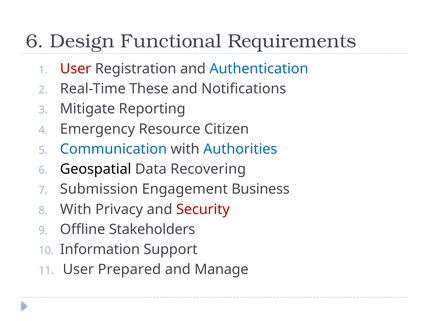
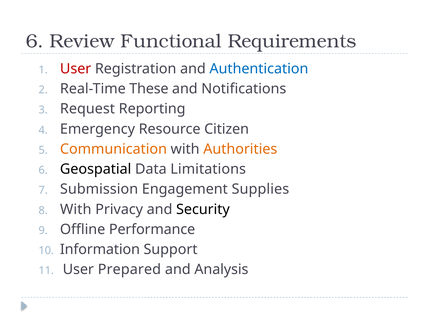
Design: Design -> Review (82, 41)
Mitigate: Mitigate -> Request (87, 109)
Communication colour: blue -> orange (113, 149)
Authorities colour: blue -> orange (240, 149)
Recovering: Recovering -> Limitations (208, 170)
Business: Business -> Supplies (260, 190)
Security colour: red -> black (203, 210)
Stakeholders: Stakeholders -> Performance (152, 230)
Manage: Manage -> Analysis (221, 270)
